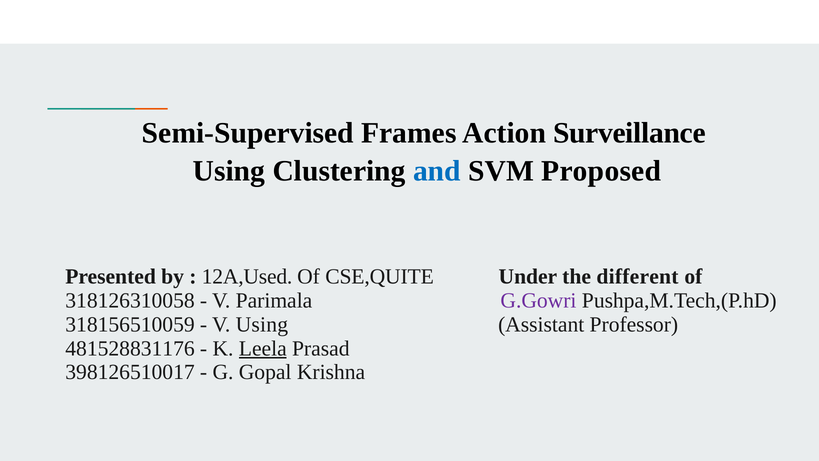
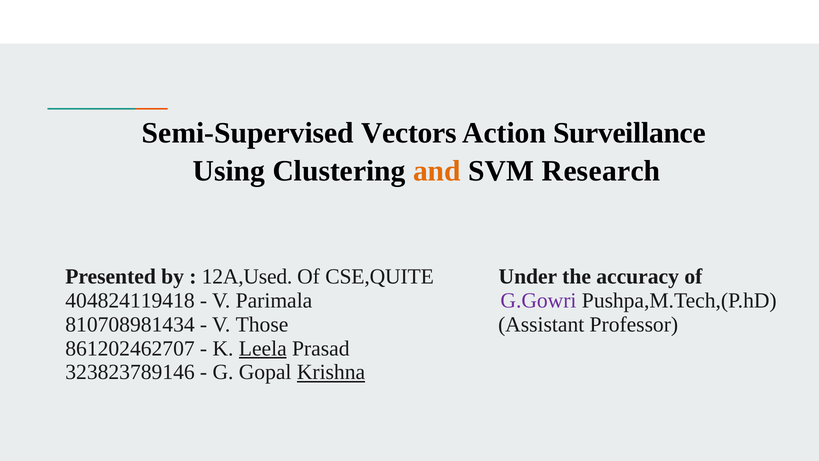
Frames: Frames -> Vectors (409, 133)
and colour: blue -> orange (437, 171)
Proposed: Proposed -> Research (601, 171)
different: different -> accuracy (638, 277)
318126310058: 318126310058 -> 404824119418 (130, 300)
318156510059: 318156510059 -> 810708981434 (130, 324)
V Using: Using -> Those (262, 324)
481528831176: 481528831176 -> 861202462707 (130, 348)
398126510017: 398126510017 -> 323823789146 (130, 372)
Krishna underline: none -> present (331, 372)
